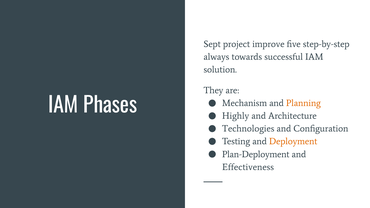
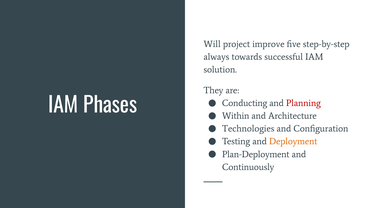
Sept: Sept -> Will (212, 44)
Mechanism: Mechanism -> Conducting (245, 103)
Planning colour: orange -> red (303, 103)
Highly: Highly -> Within (236, 116)
Effectiveness: Effectiveness -> Continuously (248, 167)
